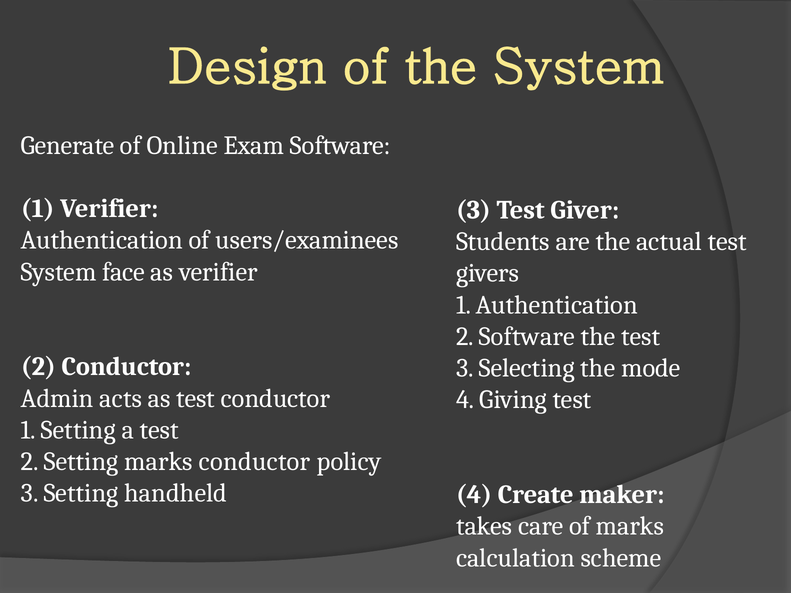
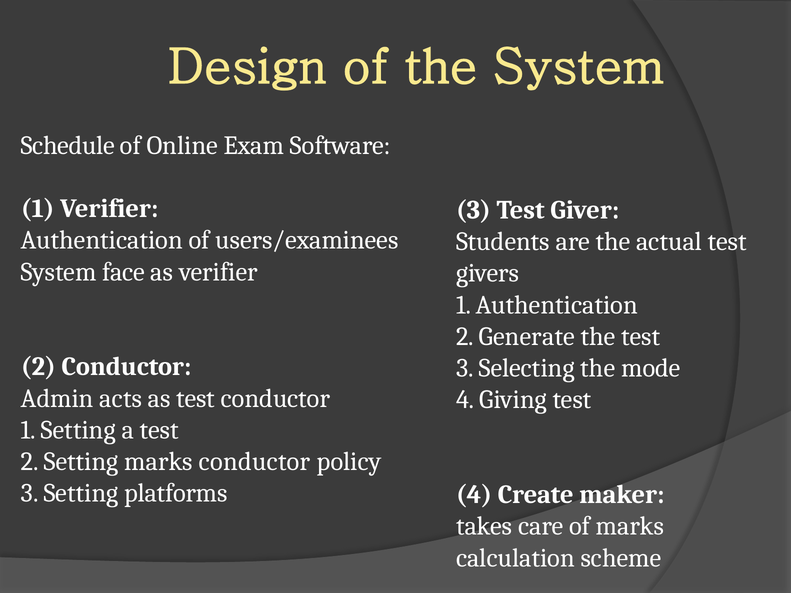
Generate: Generate -> Schedule (68, 145)
2 Software: Software -> Generate (527, 337)
handheld: handheld -> platforms (176, 493)
